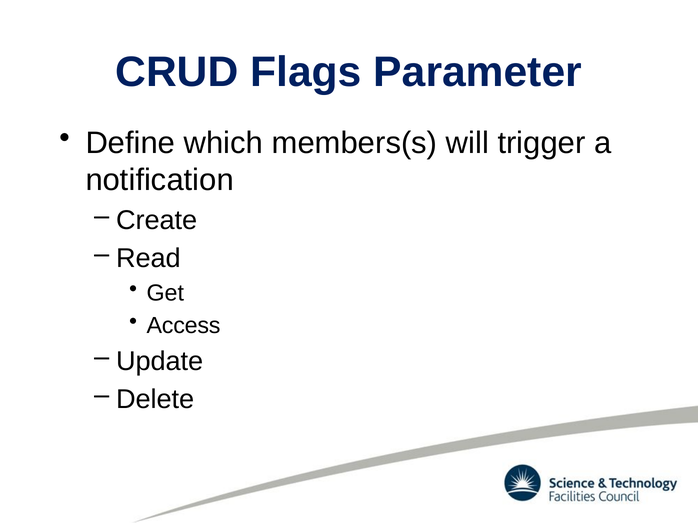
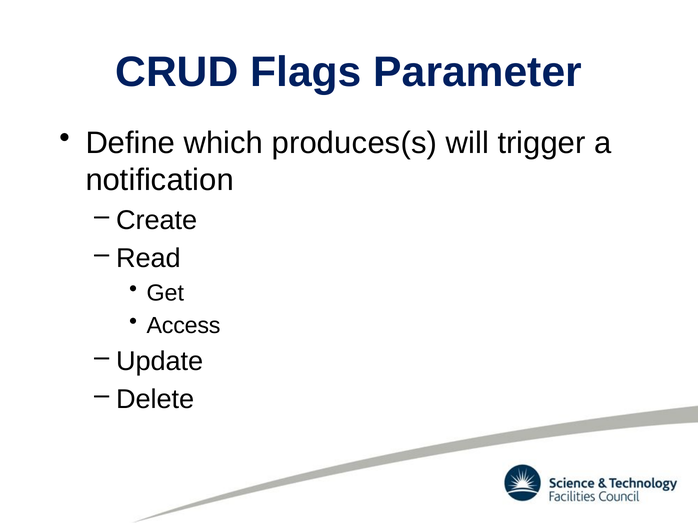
members(s: members(s -> produces(s (354, 143)
